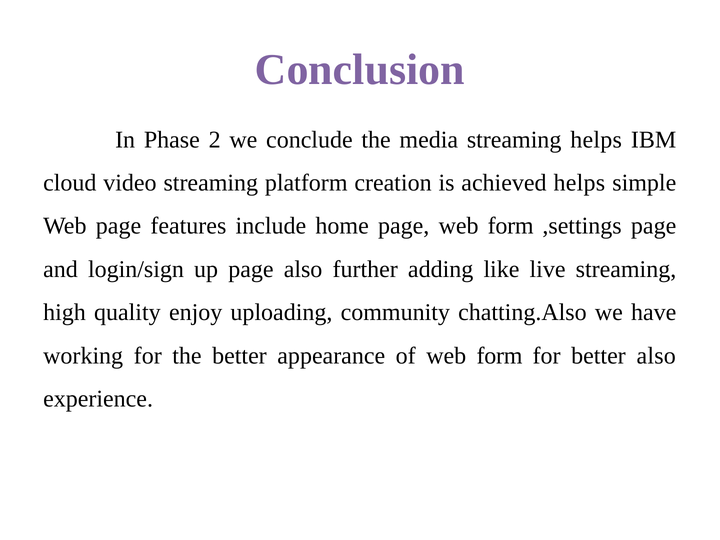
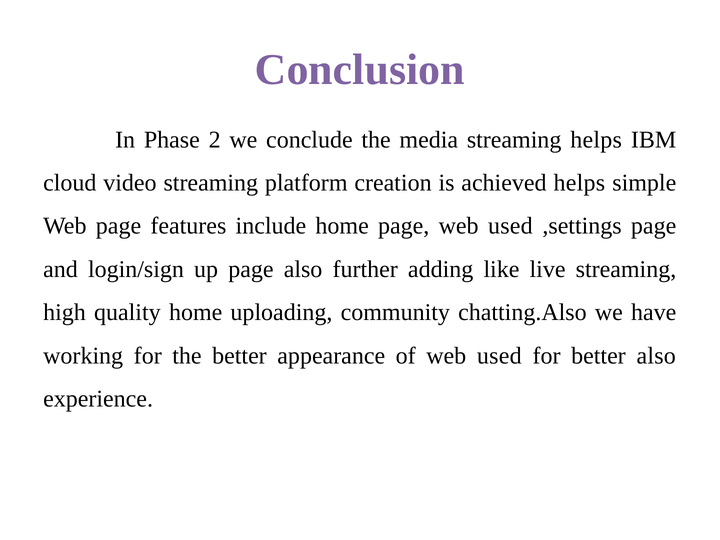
page web form: form -> used (510, 226)
quality enjoy: enjoy -> home (196, 312)
of web form: form -> used (499, 356)
